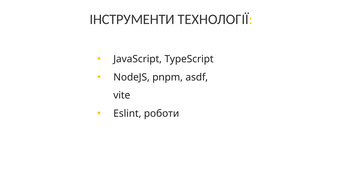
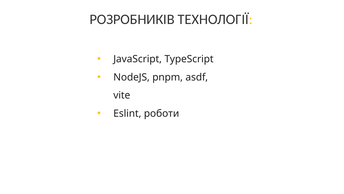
ІНСТРУМЕНТИ: ІНСТРУМЕНТИ -> РОЗРОБНИКІВ (132, 19)
